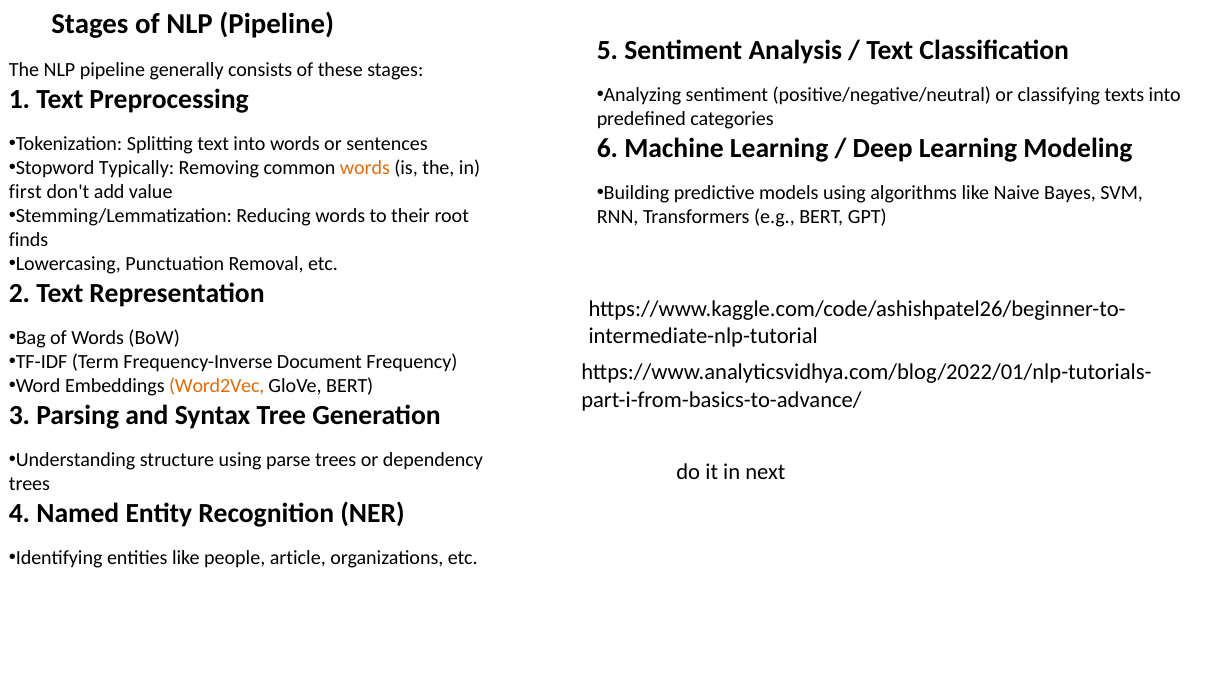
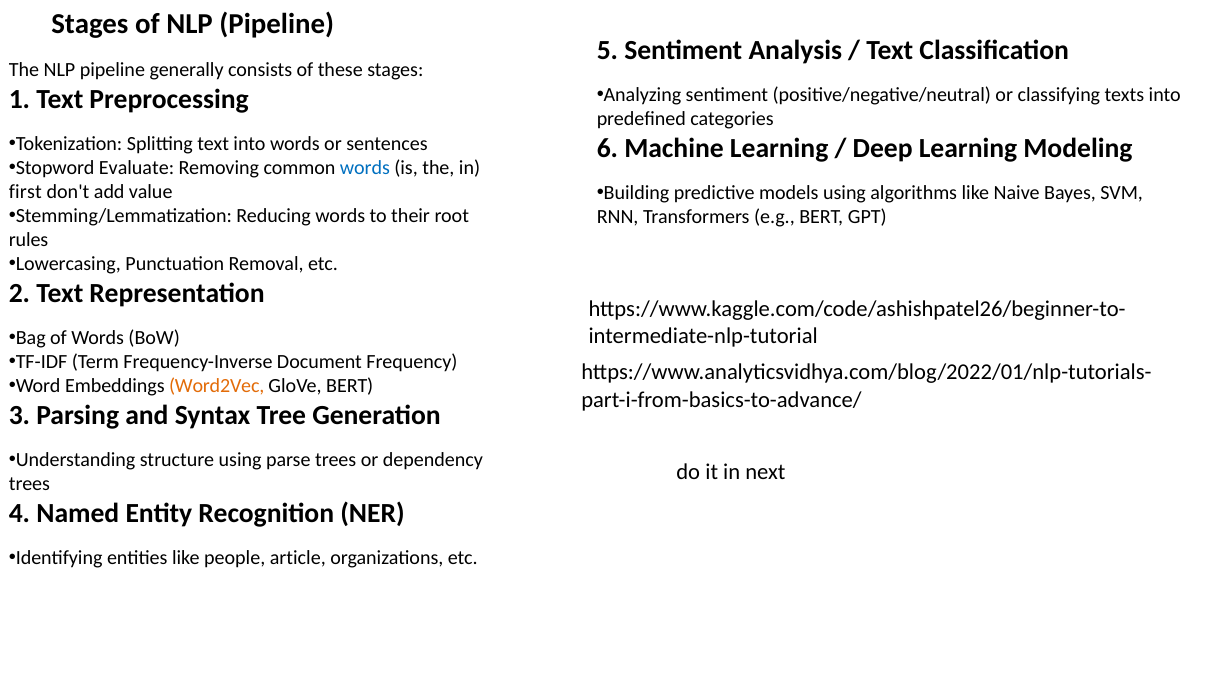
Typically: Typically -> Evaluate (137, 168)
words colour: orange -> blue (365, 168)
finds: finds -> rules (29, 240)
